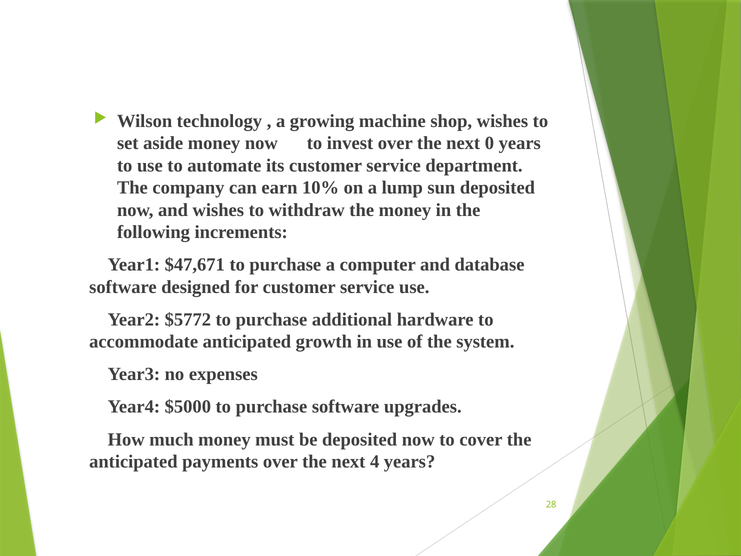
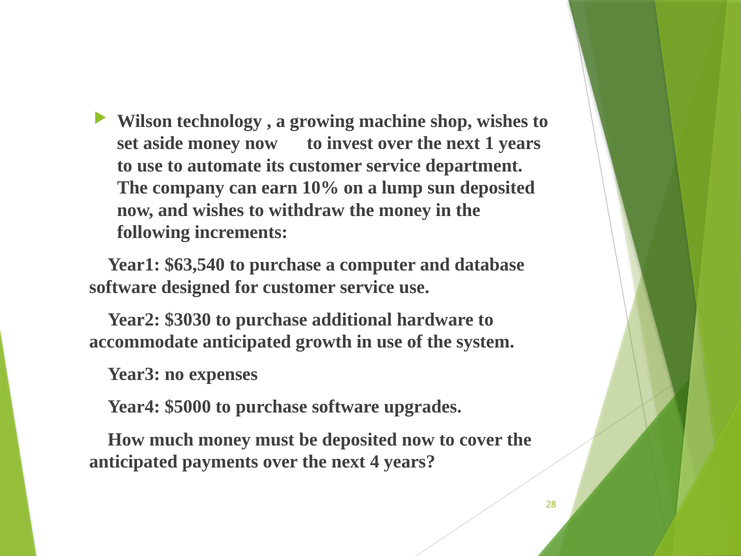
0: 0 -> 1 (489, 143)
$47,671: $47,671 -> $63,540 (195, 265)
$5772: $5772 -> $3030 (188, 319)
